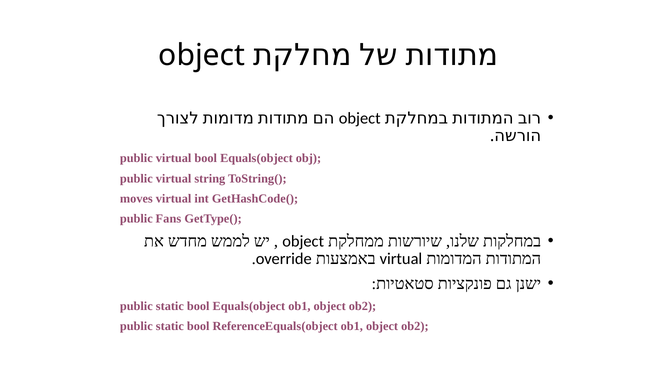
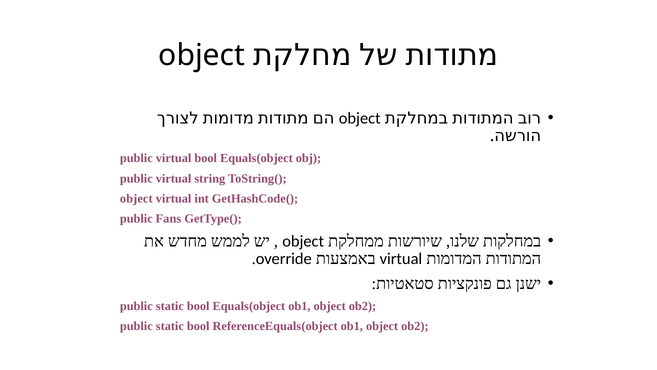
moves: moves -> object (136, 198)
